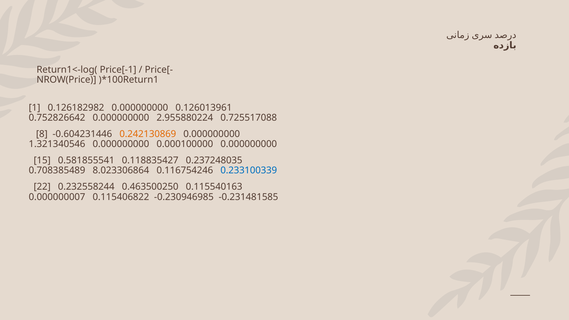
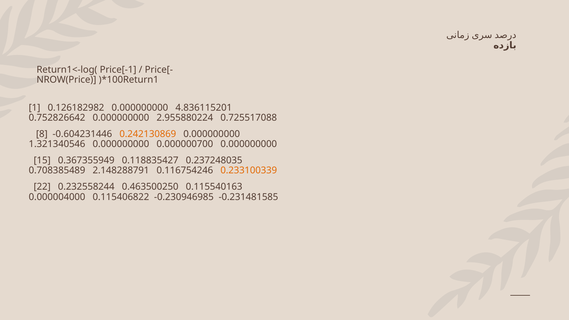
0.126013961: 0.126013961 -> 4.836115201 (204, 108)
0.000100000: 0.000100000 -> 0.000000700 (185, 144)
0.581855541: 0.581855541 -> 0.367355949 (86, 160)
8.023306864: 8.023306864 -> 2.148288791 (121, 171)
0.233100339 colour: blue -> orange (249, 171)
0.000000007: 0.000000007 -> 0.000004000 (57, 197)
